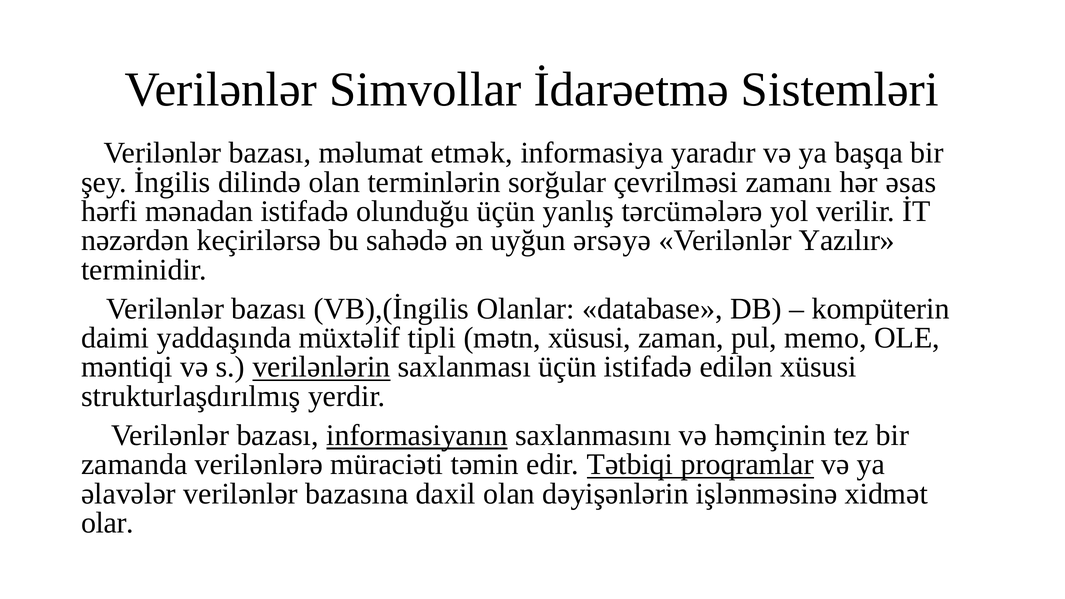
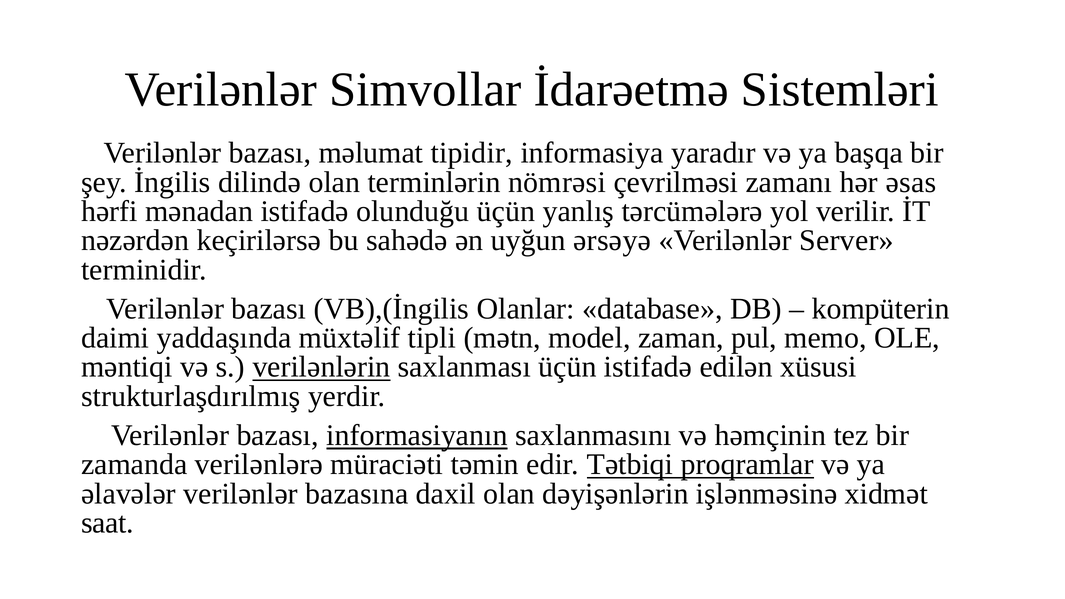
etmək: etmək -> tipidir (472, 153)
sorğular: sorğular -> nömrəsi (557, 182)
Yazılır: Yazılır -> Server (846, 241)
mətn xüsusi: xüsusi -> model (589, 338)
olar: olar -> saat (108, 523)
